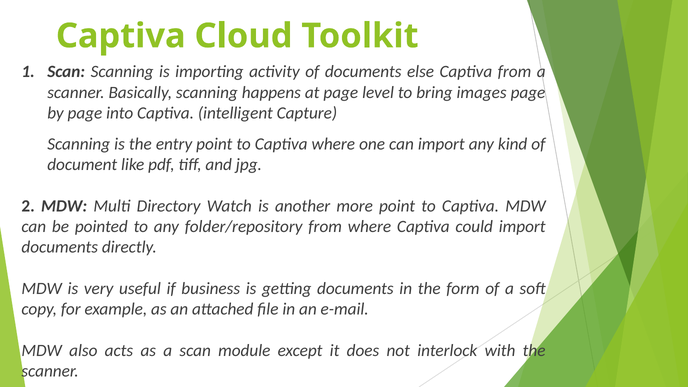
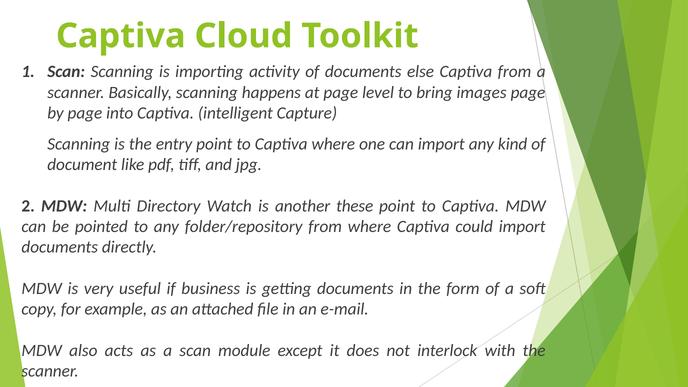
more: more -> these (355, 206)
